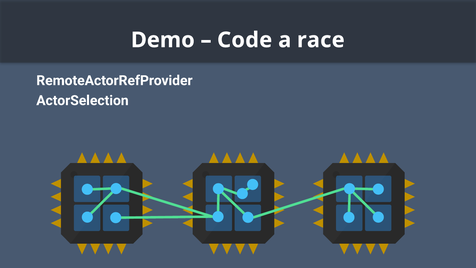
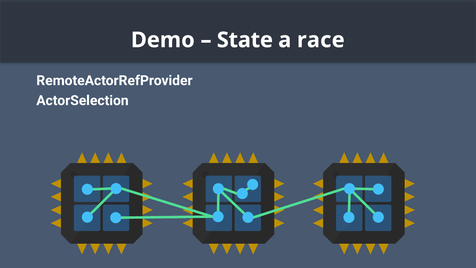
Code: Code -> State (245, 40)
